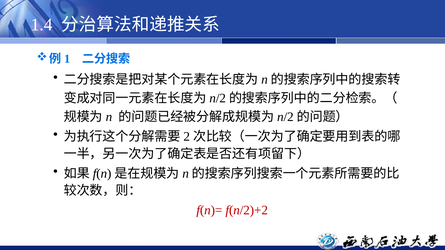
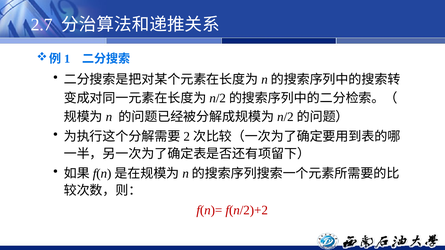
1.4: 1.4 -> 2.7 (42, 25)
